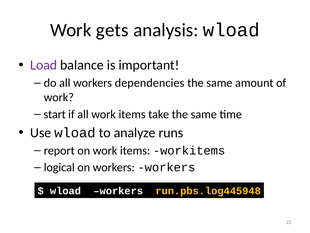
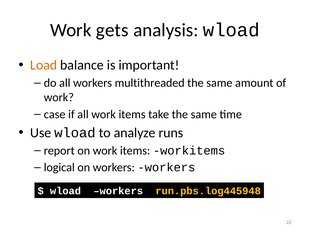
Load colour: purple -> orange (44, 65)
dependencies: dependencies -> multithreaded (150, 83)
start: start -> case (55, 114)
